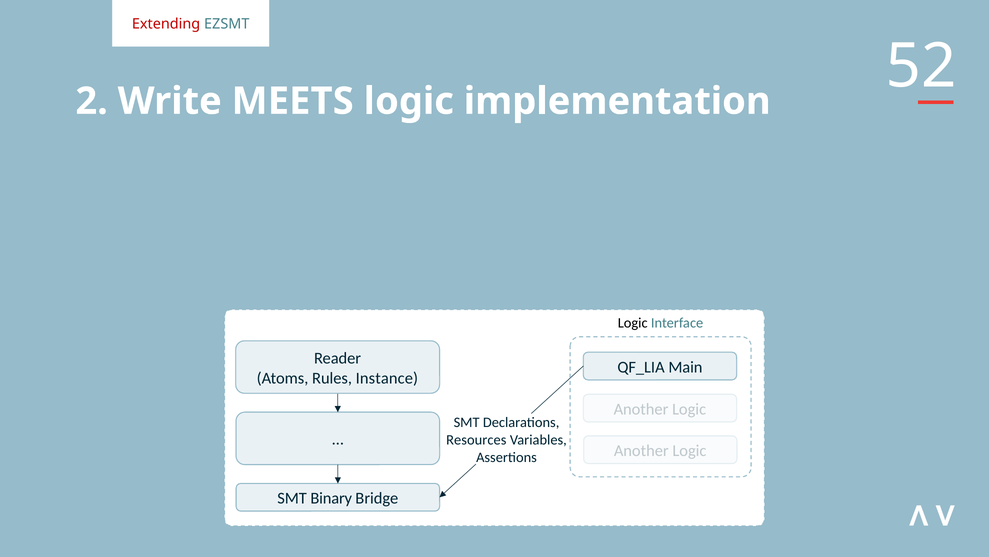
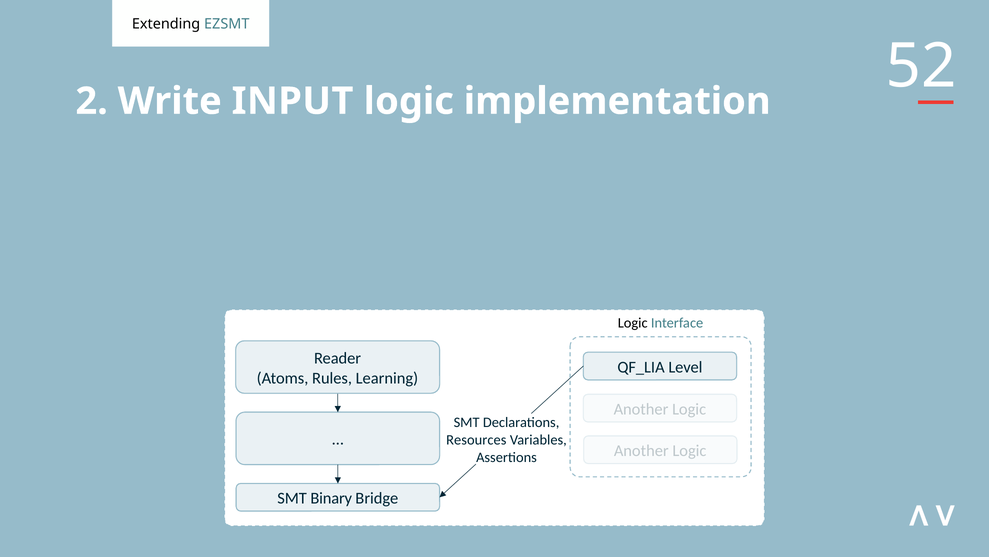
Extending colour: red -> black (166, 24)
MEETS: MEETS -> INPUT (293, 101)
Main: Main -> Level (685, 367)
Instance: Instance -> Learning (387, 378)
